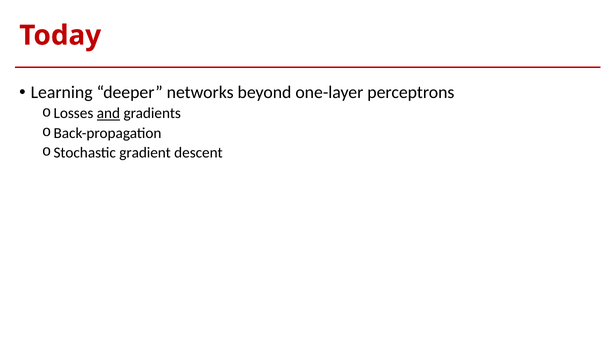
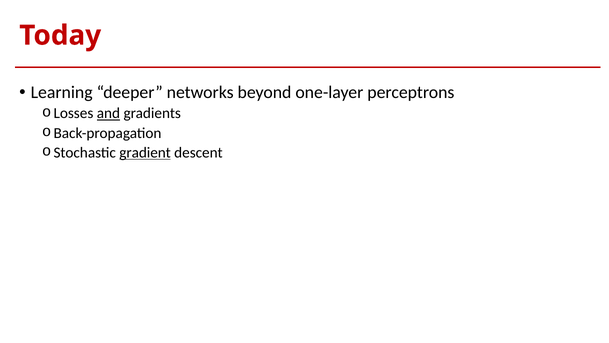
gradient underline: none -> present (145, 152)
